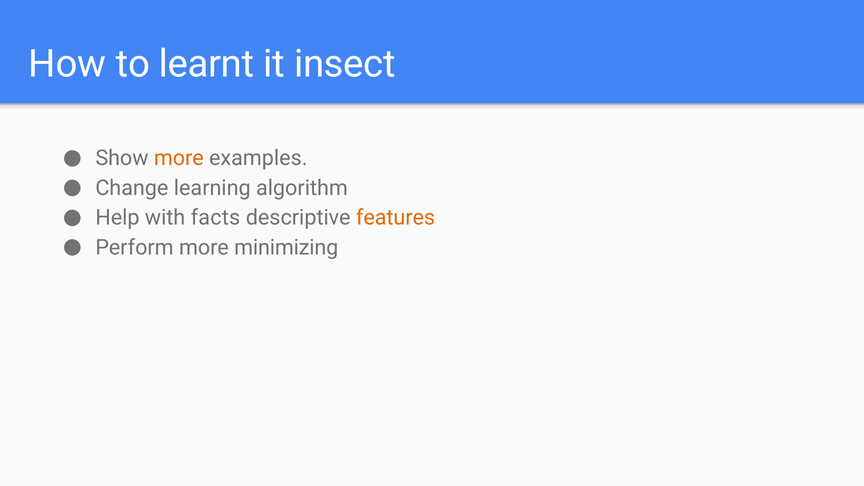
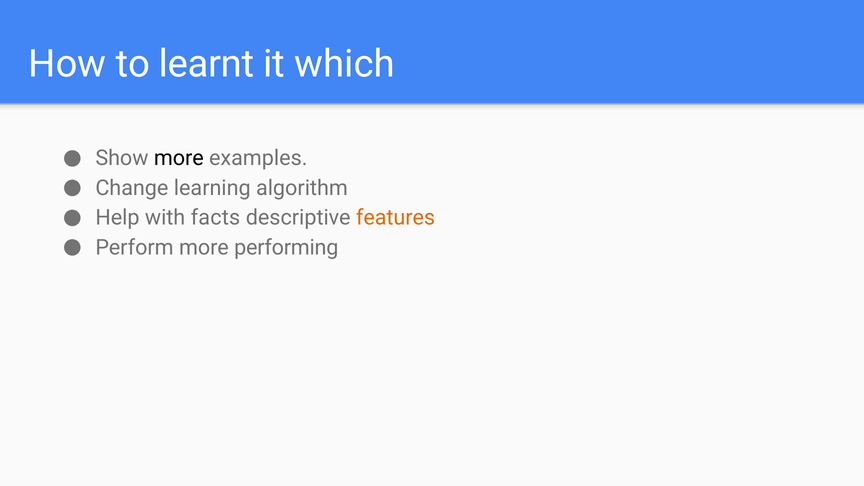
insect: insect -> which (345, 64)
more colour: orange -> black (179, 158)
minimizing: minimizing -> performing (286, 248)
